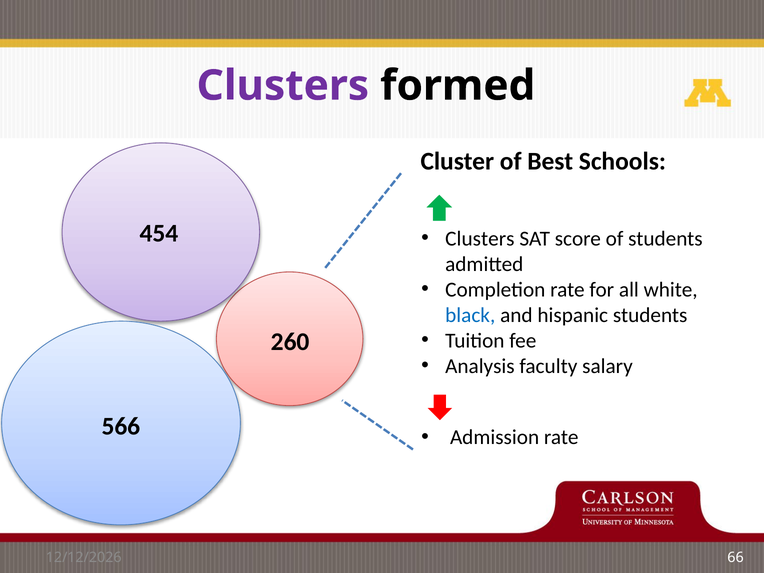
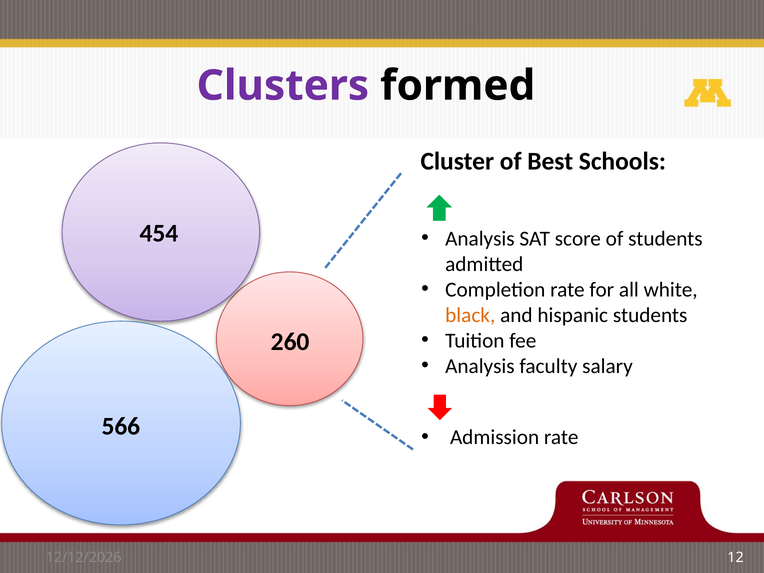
Clusters: Clusters -> Analysis (480, 239)
black colour: blue -> orange (470, 315)
66: 66 -> 12 (736, 558)
